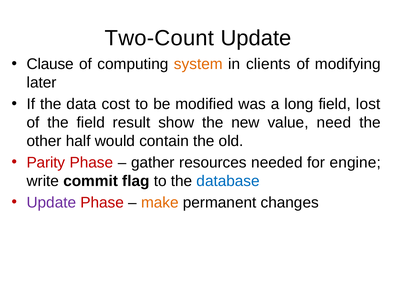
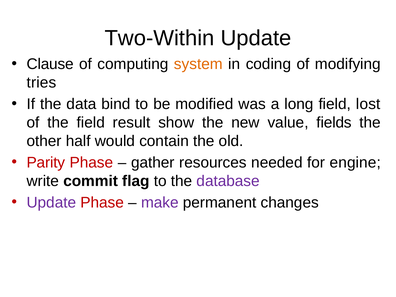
Two-Count: Two-Count -> Two-Within (159, 38)
clients: clients -> coding (268, 64)
later: later -> tries (41, 83)
cost: cost -> bind (116, 104)
need: need -> fields (334, 123)
database colour: blue -> purple (228, 181)
make colour: orange -> purple (160, 202)
